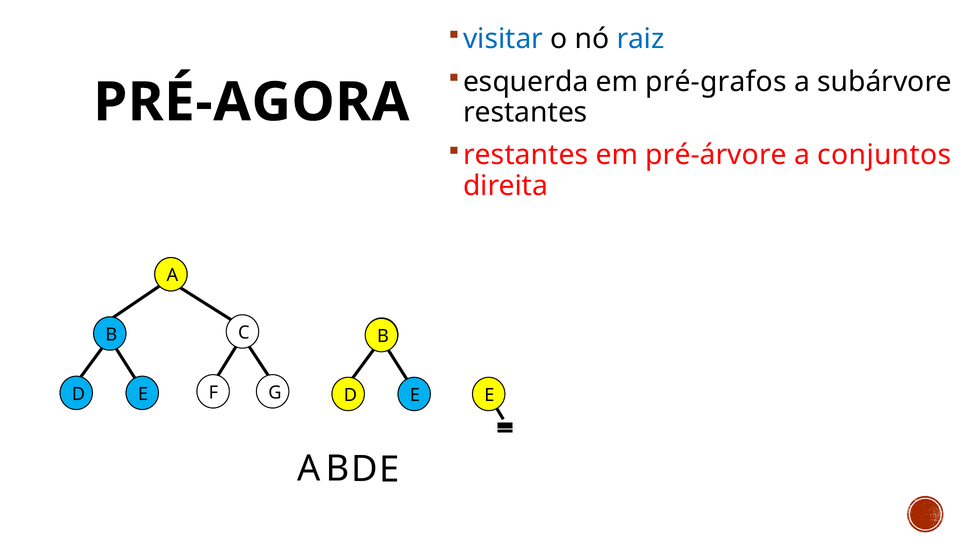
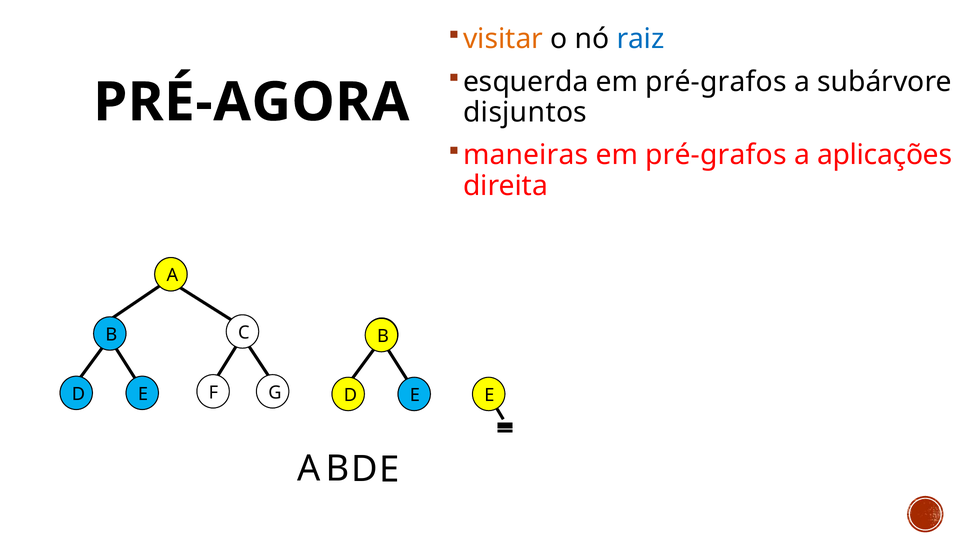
visitar colour: blue -> orange (503, 39)
restantes: restantes -> disjuntos (525, 112)
restantes: restantes -> maneiras (526, 155)
pré-árvore: pré-árvore -> pré-grafos (716, 155)
conjuntos: conjuntos -> aplicações (885, 155)
